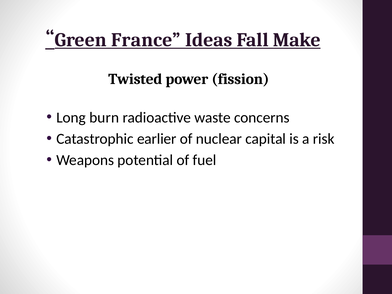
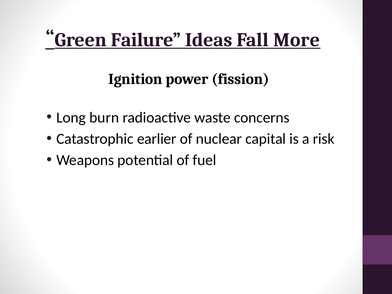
France: France -> Failure (146, 40)
Make: Make -> More (297, 40)
Twisted: Twisted -> Ignition (135, 79)
